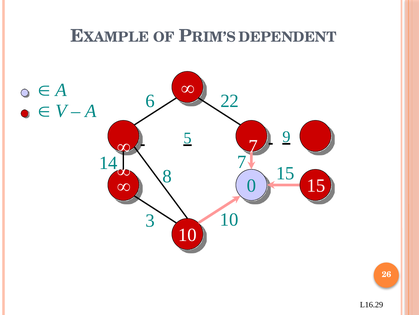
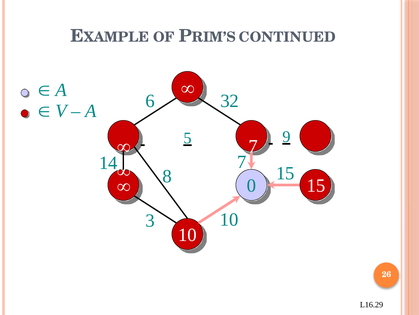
DEPENDENT: DEPENDENT -> CONTINUED (287, 37)
22: 22 -> 32 (230, 101)
